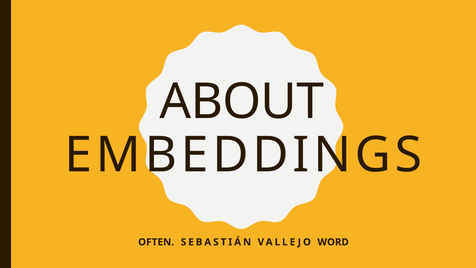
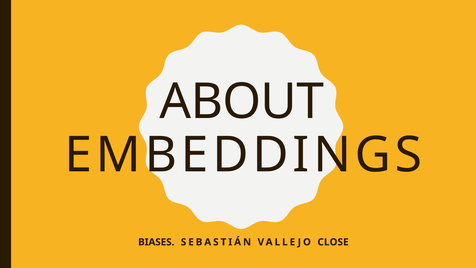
OFTEN: OFTEN -> BIASES (156, 242)
WORD: WORD -> CLOSE (333, 242)
